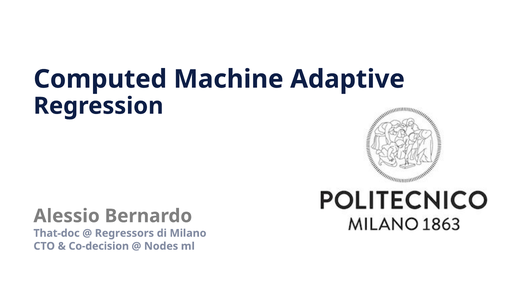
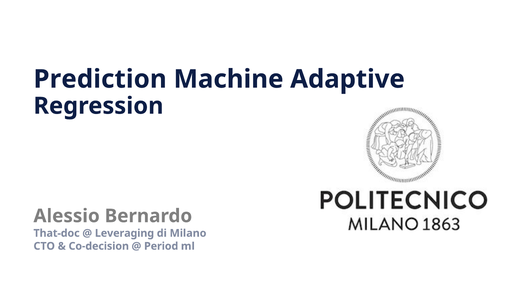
Computed: Computed -> Prediction (100, 79)
Regressors: Regressors -> Leveraging (124, 233)
Nodes: Nodes -> Period (161, 246)
